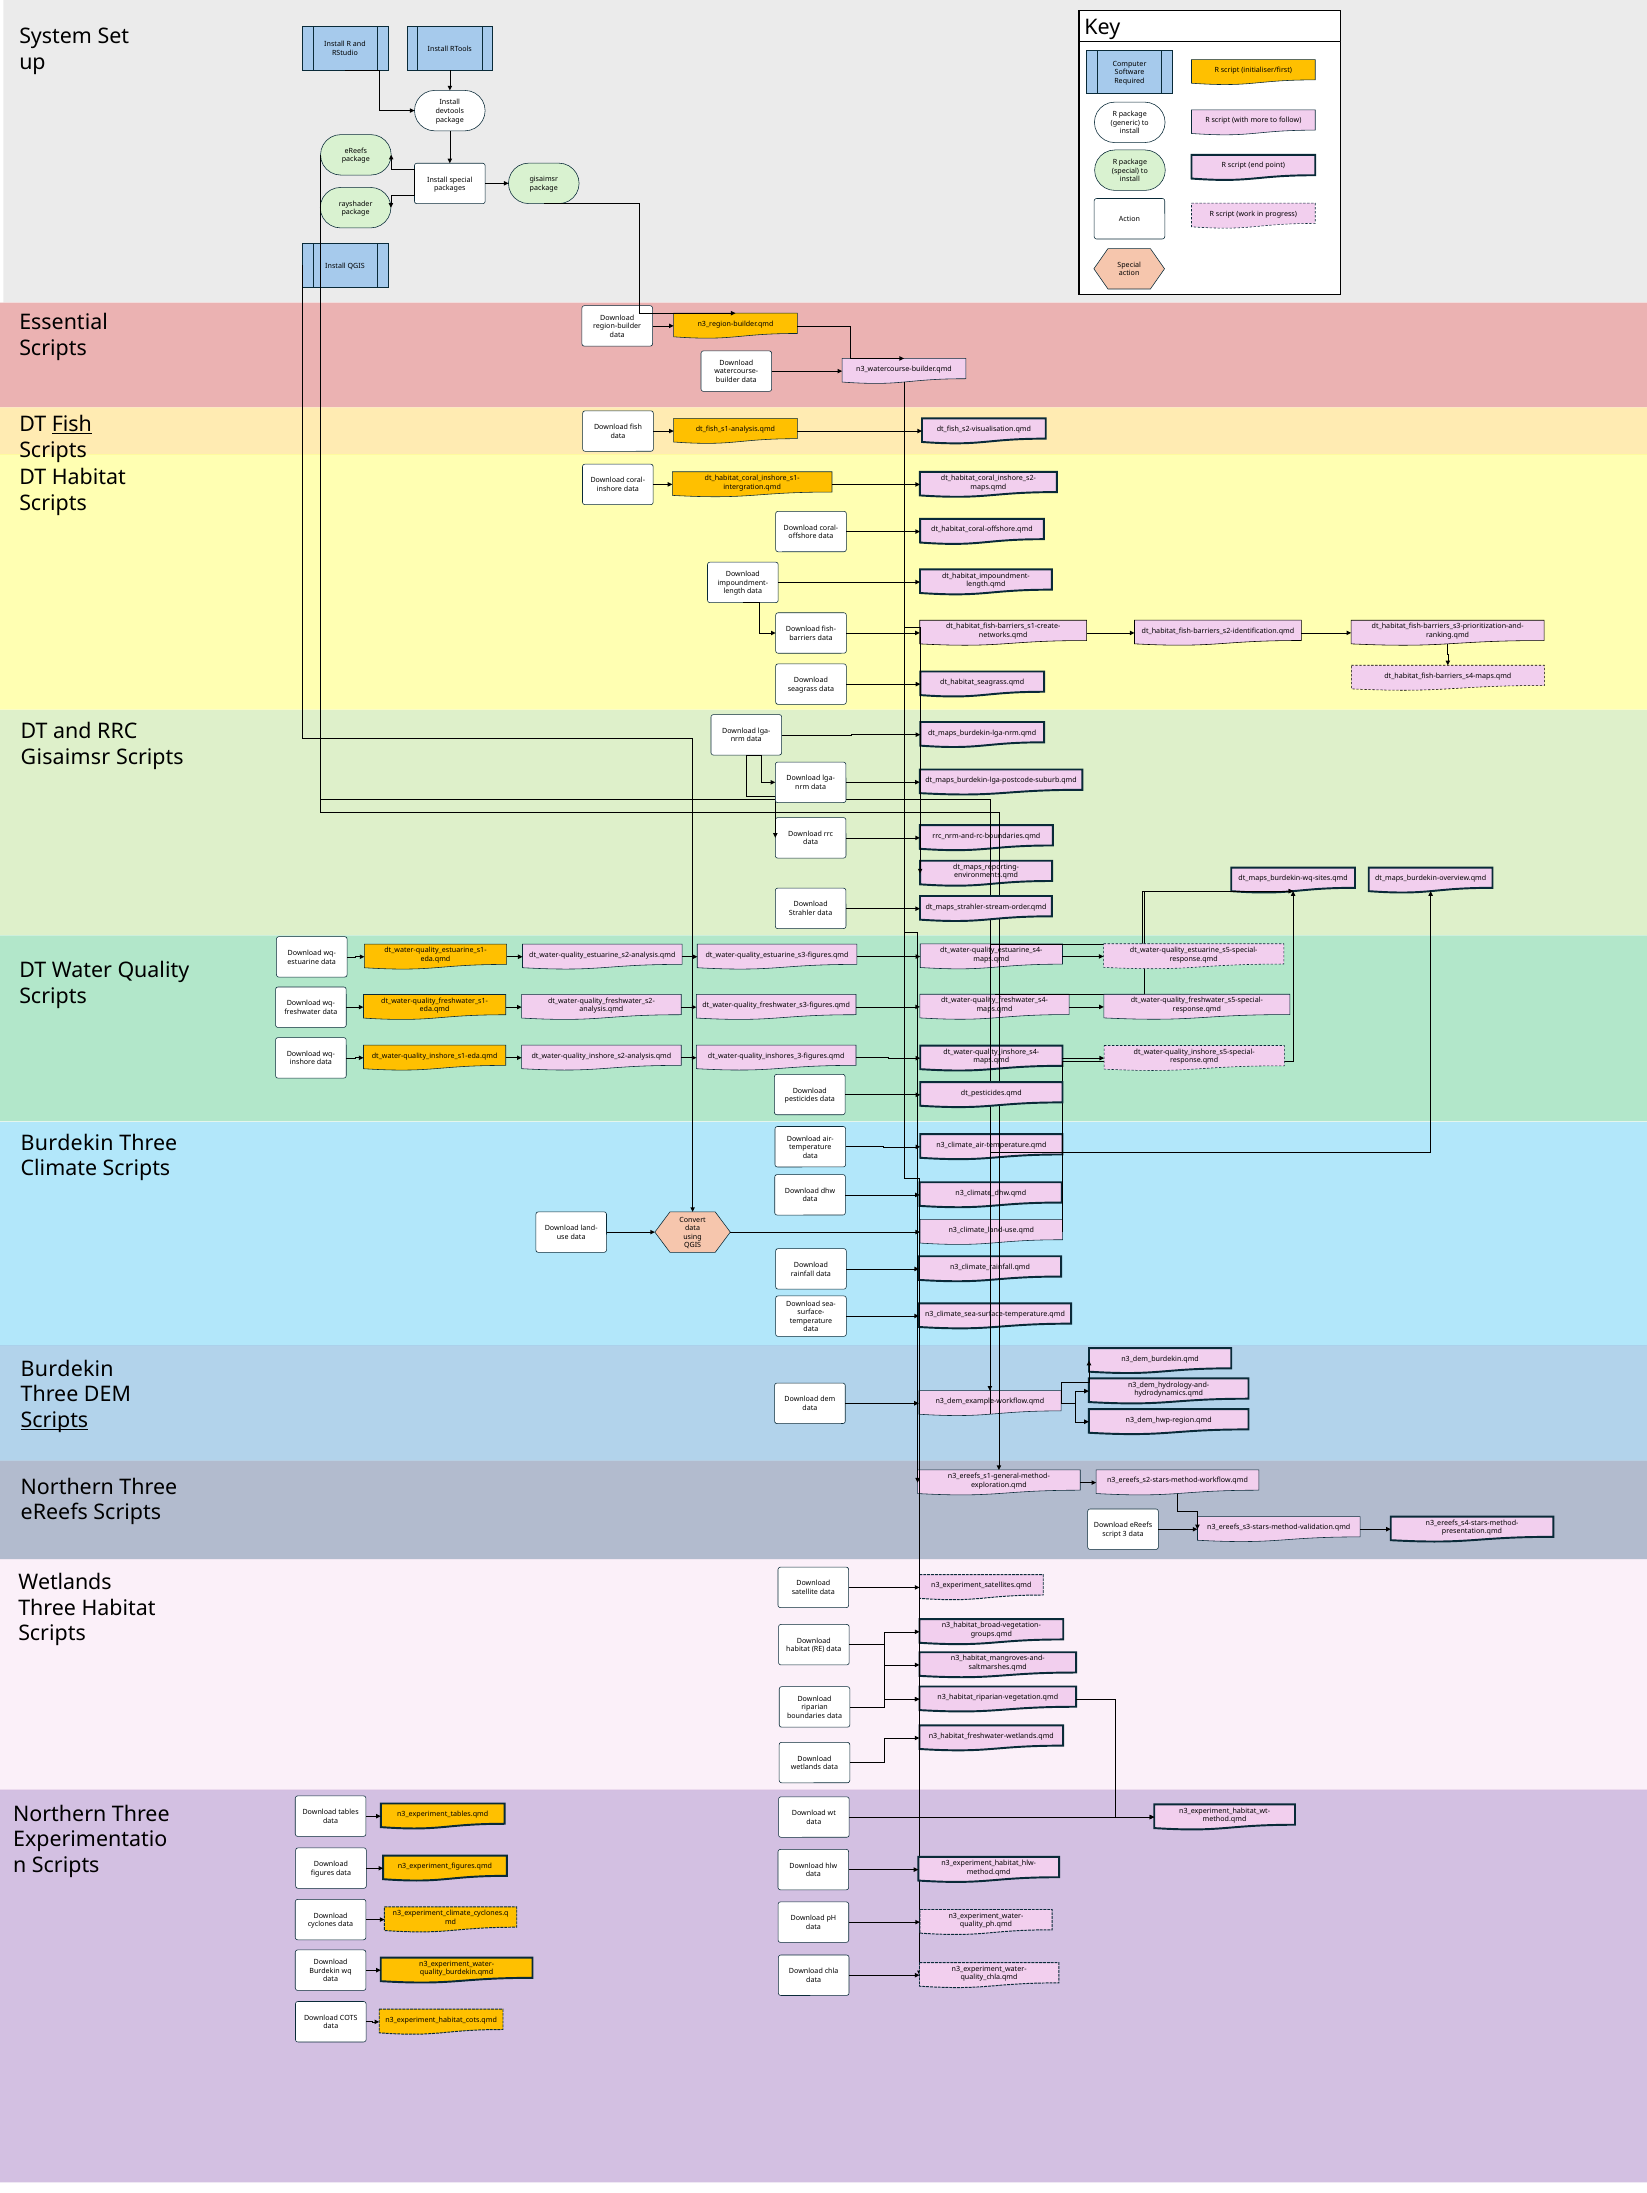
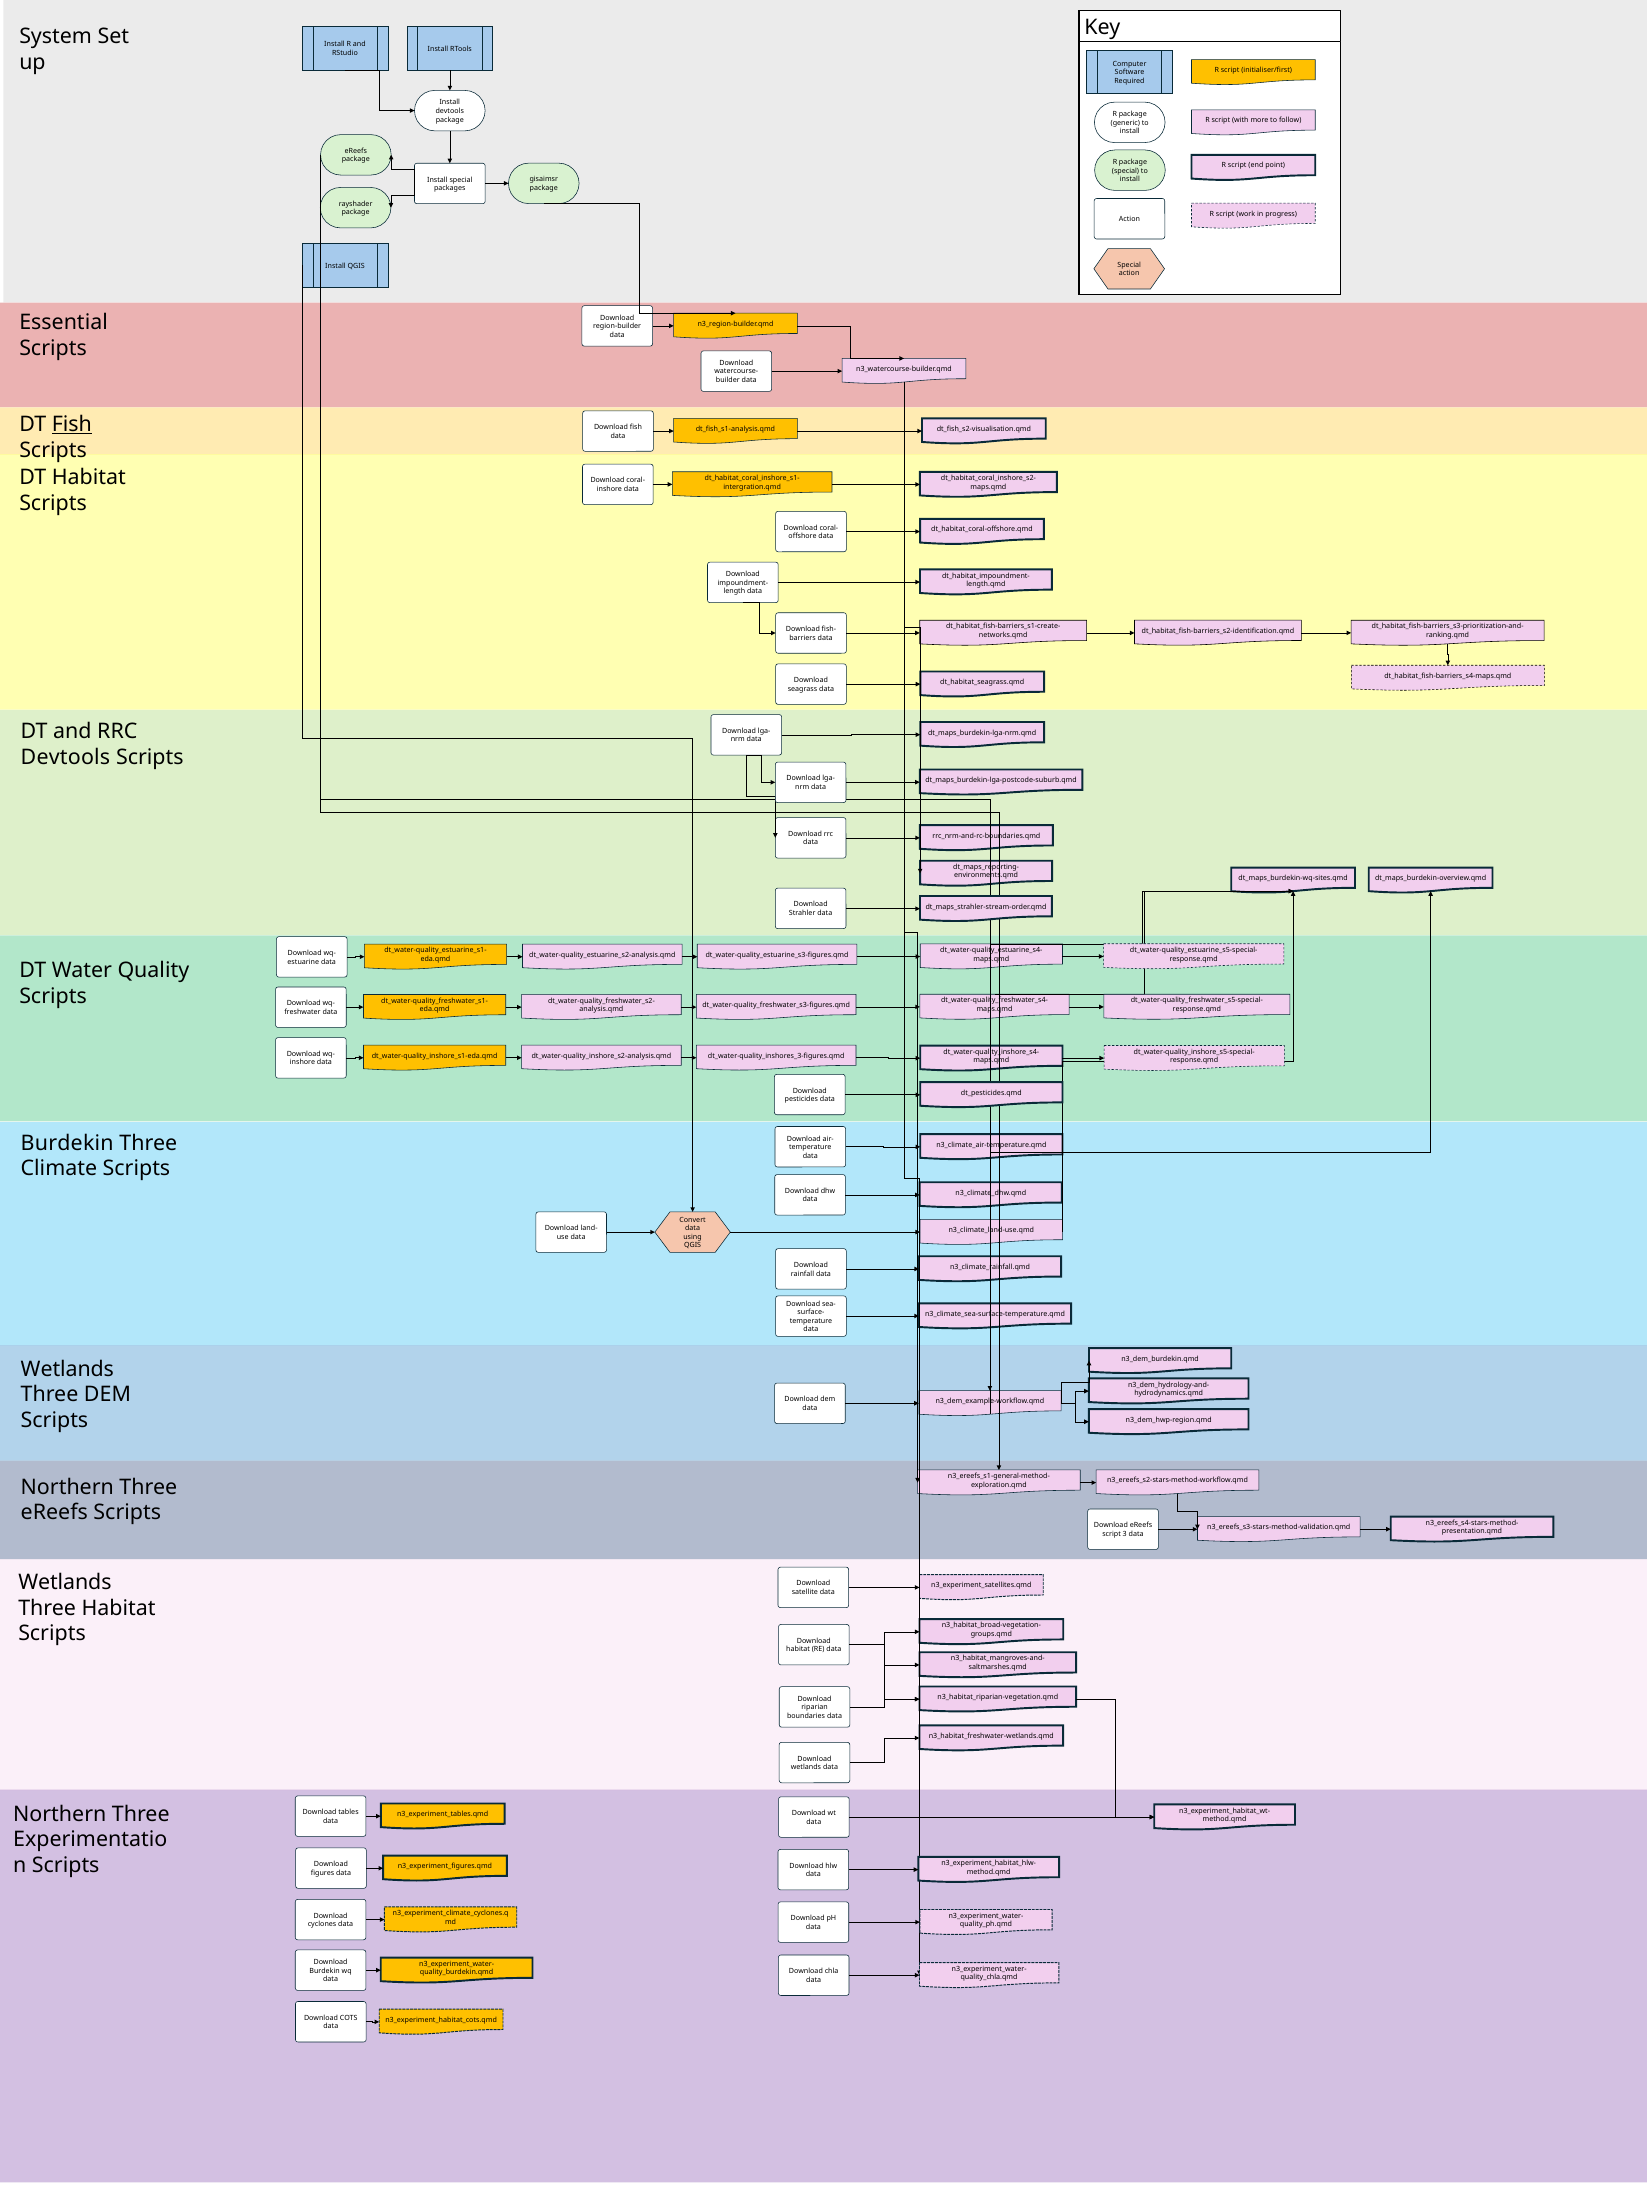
Gisaimsr: Gisaimsr -> Devtools (65, 757)
Burdekin: Burdekin -> Wetlands (67, 1369)
Scripts underline: present -> none (54, 1420)
